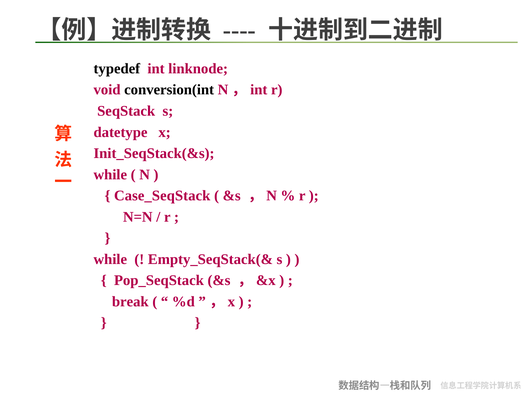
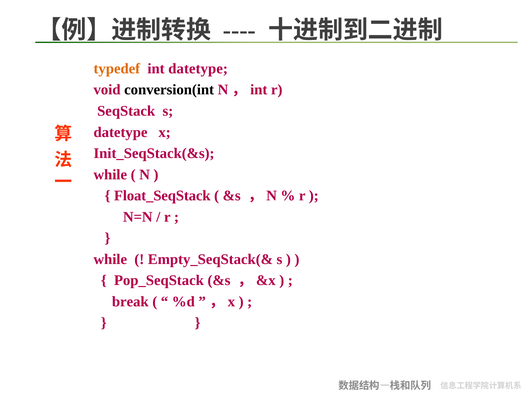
typedef colour: black -> orange (117, 69)
int linknode: linknode -> datetype (198, 69)
Case_SeqStack: Case_SeqStack -> Float_SeqStack (162, 196)
